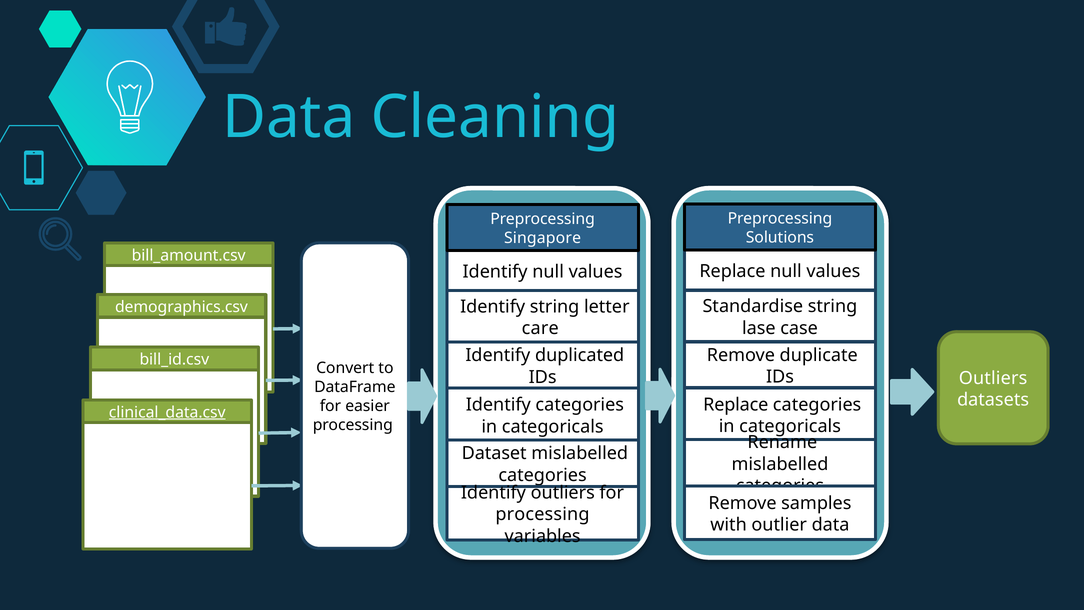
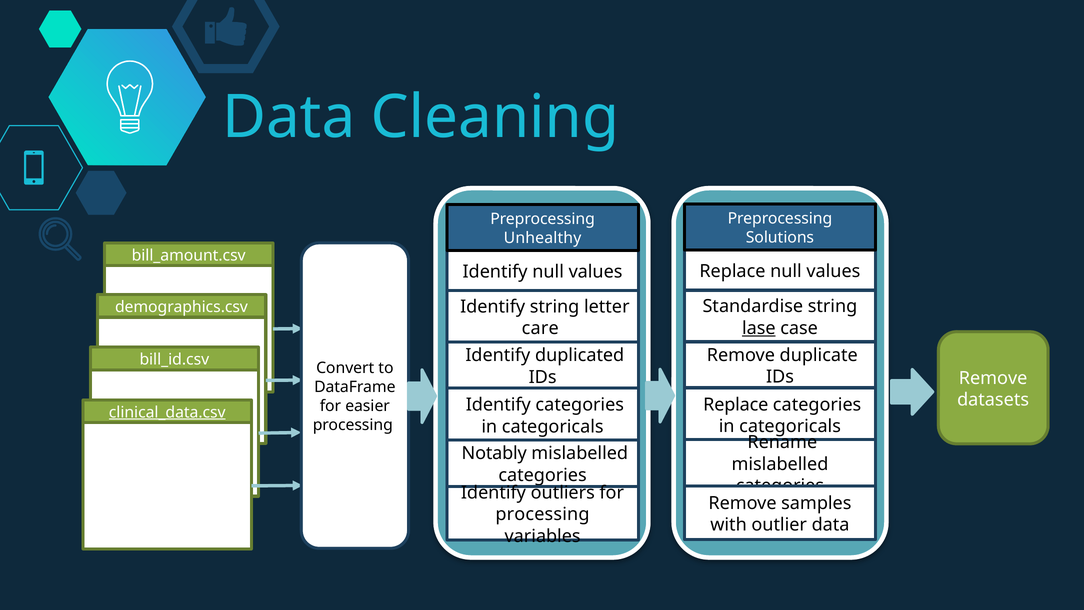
Singapore: Singapore -> Unhealthy (543, 238)
lase underline: none -> present (759, 328)
Outliers: Outliers -> Remove (993, 378)
Dataset: Dataset -> Notably (494, 453)
